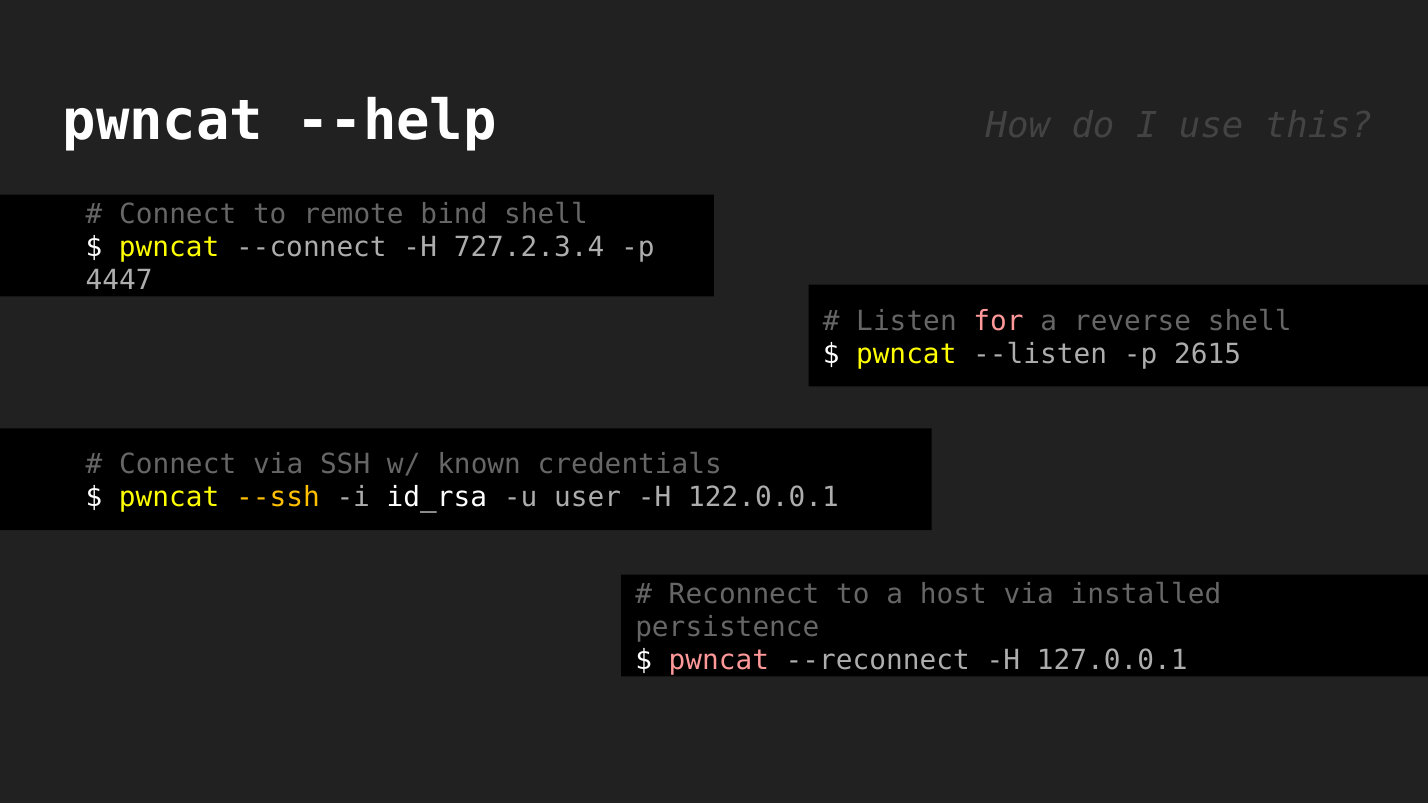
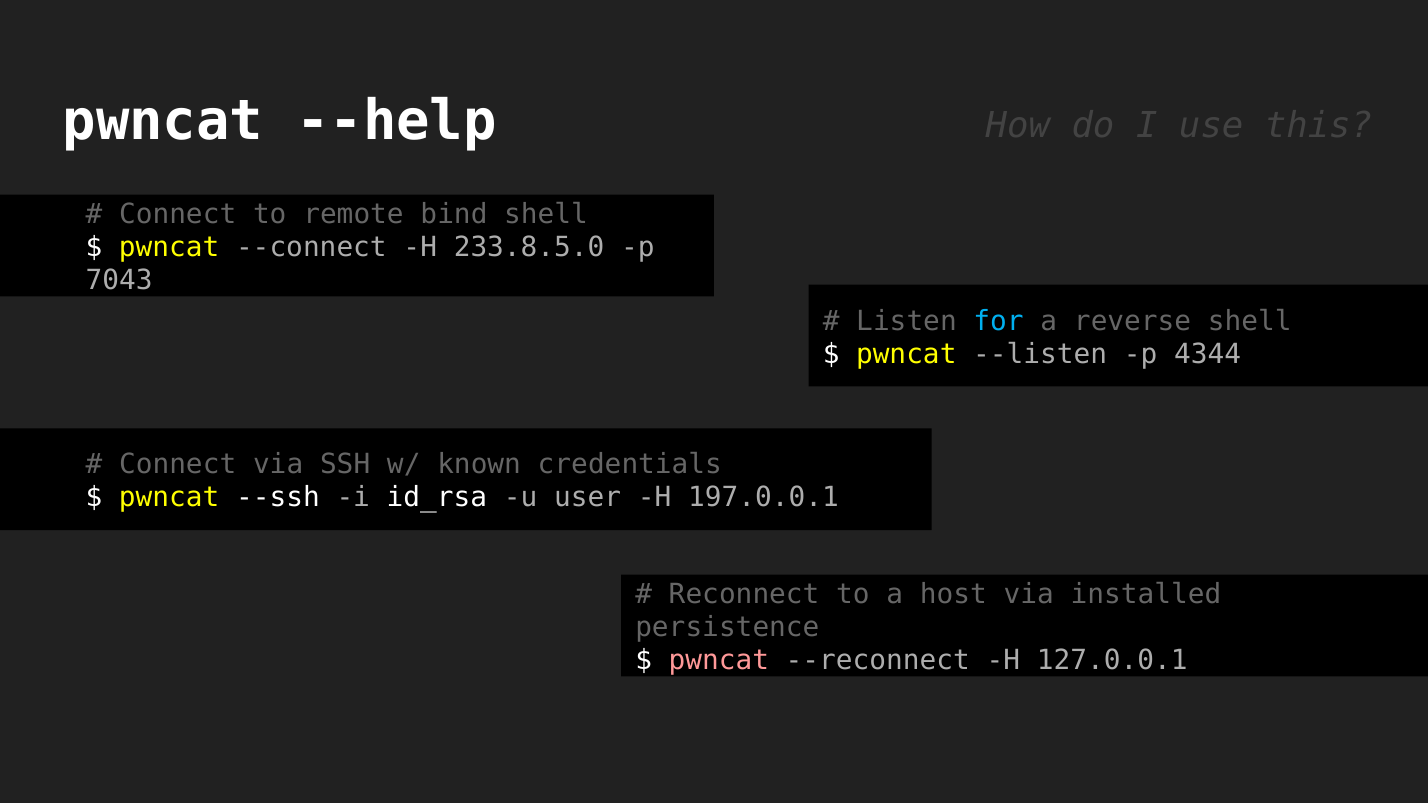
727.2.3.4: 727.2.3.4 -> 233.8.5.0 (529, 248)
4447: 4447 -> 7043 (119, 281)
for colour: pink -> light blue (998, 321)
2615: 2615 -> 4344 (1208, 354)
--ssh colour: yellow -> white (278, 498)
122.0.0.1: 122.0.0.1 -> 197.0.0.1 (763, 498)
